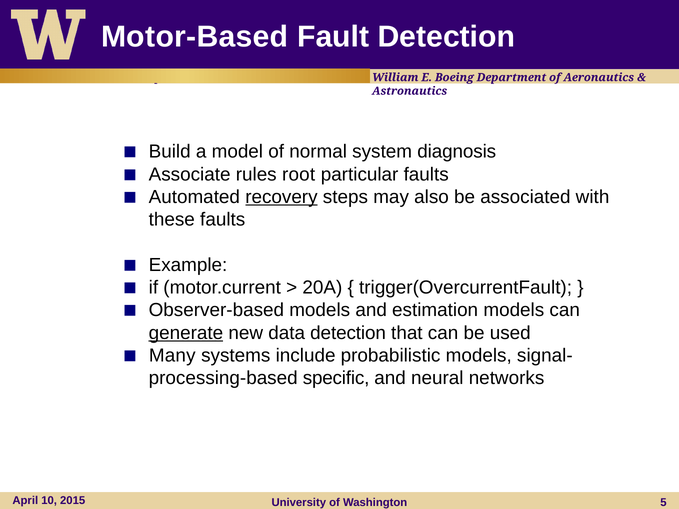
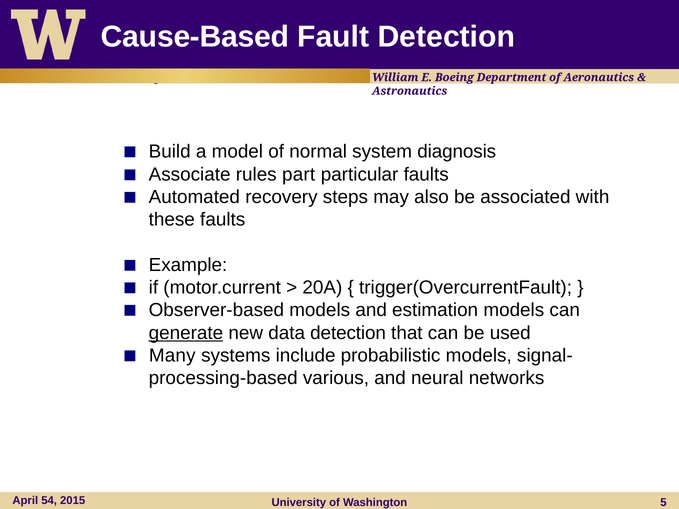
Motor-Based: Motor-Based -> Cause-Based (195, 37)
root: root -> part (299, 174)
recovery underline: present -> none (281, 197)
specific: specific -> various (336, 378)
10: 10 -> 54 (49, 501)
